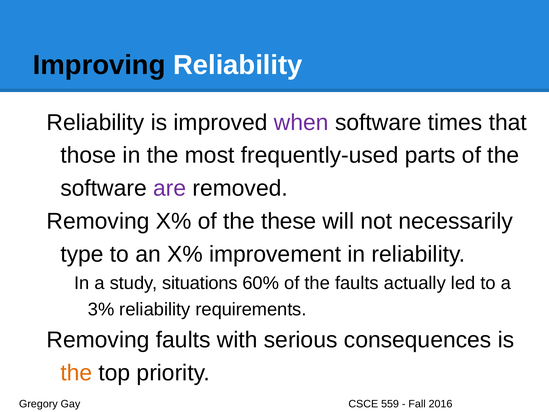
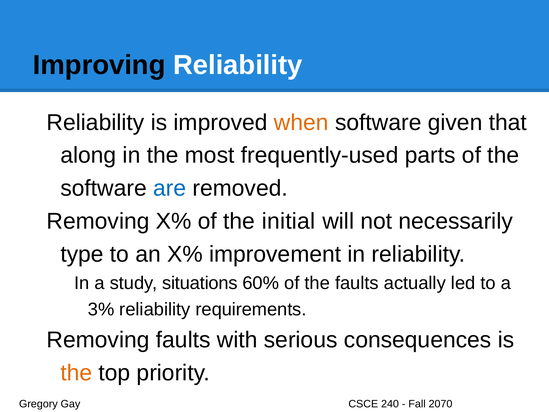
when colour: purple -> orange (301, 122)
times: times -> given (455, 122)
those: those -> along (88, 155)
are colour: purple -> blue (170, 188)
these: these -> initial (289, 221)
559: 559 -> 240 (390, 404)
2016: 2016 -> 2070 (440, 404)
